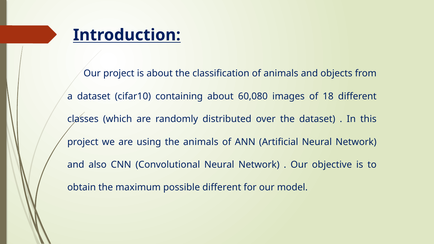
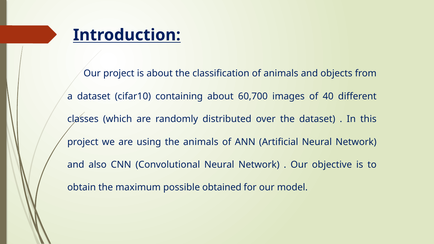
60,080: 60,080 -> 60,700 (253, 96)
18: 18 -> 40 (328, 96)
possible different: different -> obtained (222, 188)
